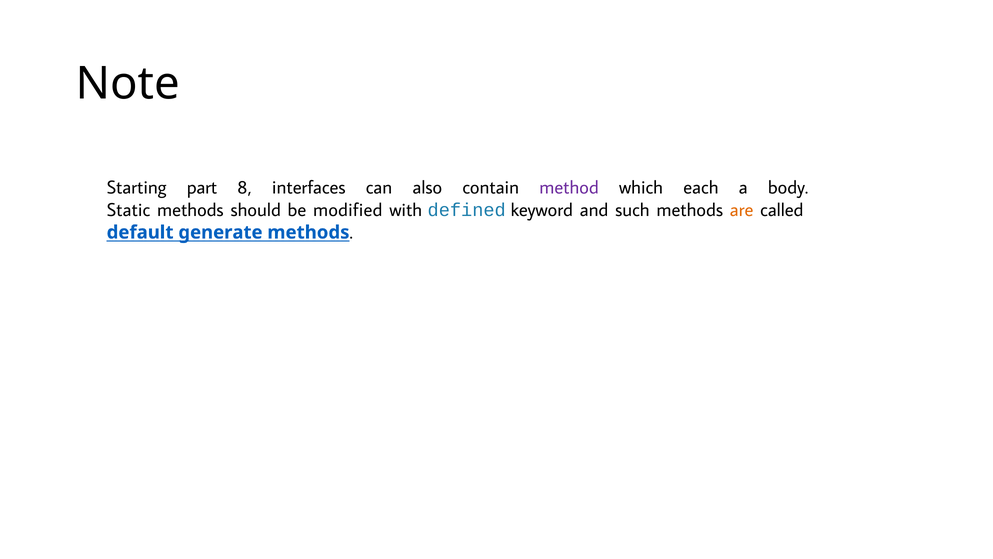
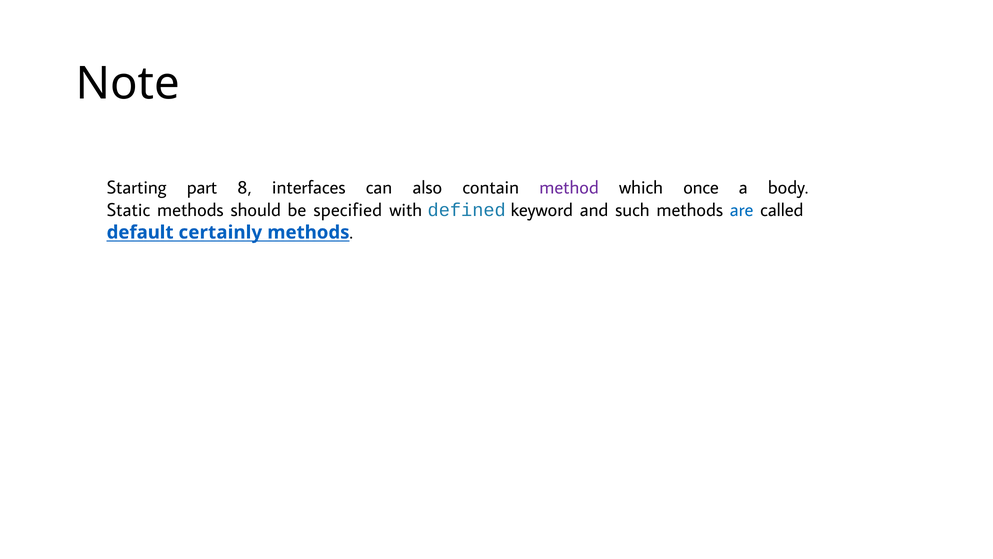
each: each -> once (701, 188)
modified: modified -> specified (348, 210)
are colour: orange -> blue (742, 210)
generate: generate -> certainly (220, 232)
